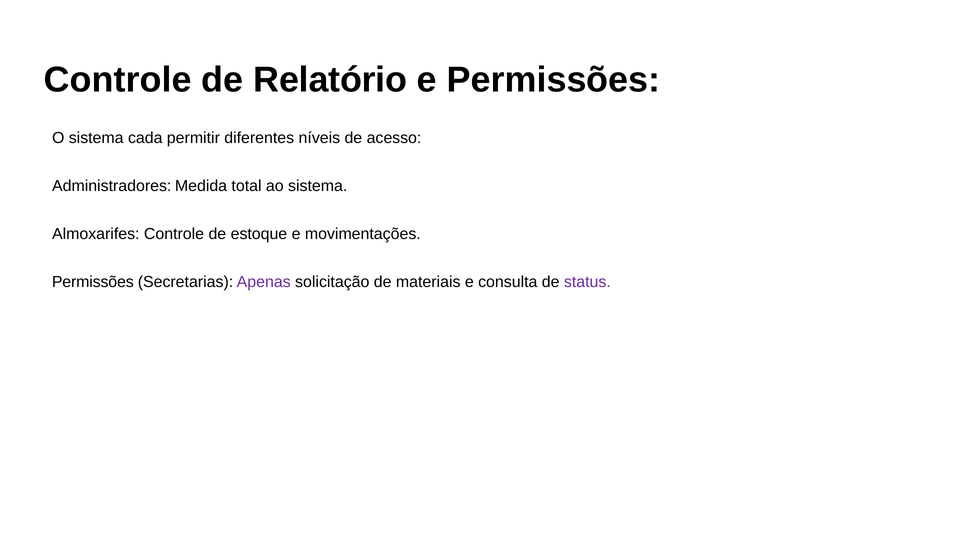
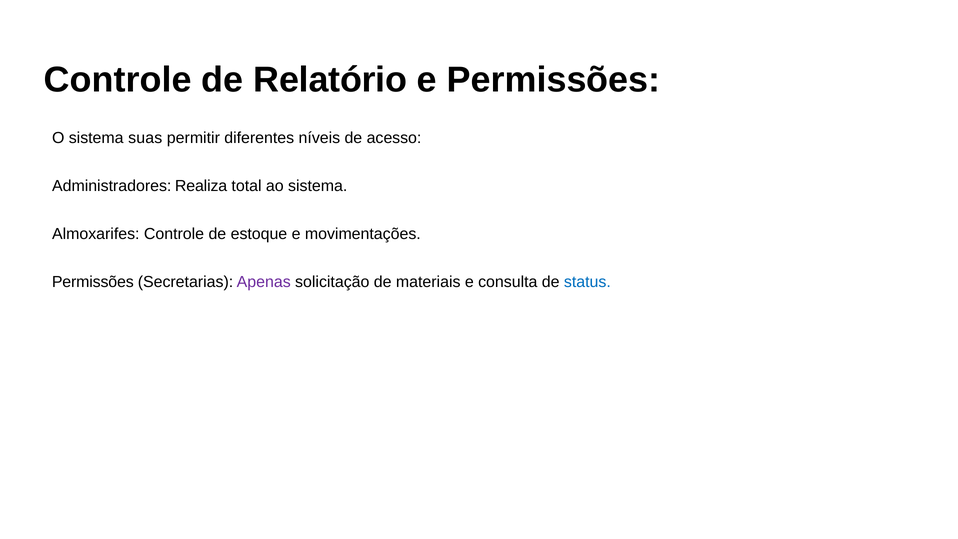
cada: cada -> suas (145, 138)
Medida: Medida -> Realiza (201, 186)
status colour: purple -> blue (587, 282)
